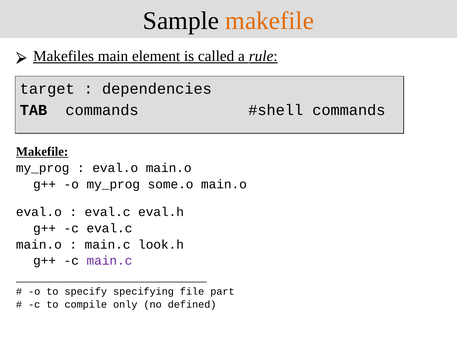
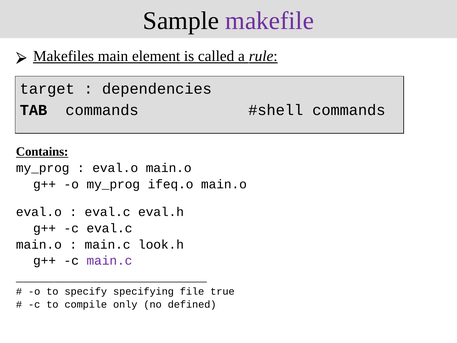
makefile colour: orange -> purple (270, 21)
Makefile: Makefile -> Contains (42, 152)
some.o: some.o -> ifeq.o (171, 184)
part: part -> true (222, 291)
